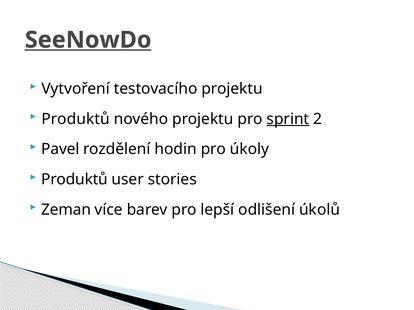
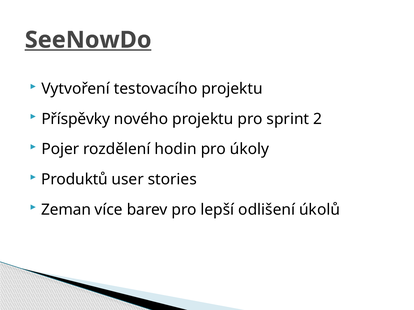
Produktů: Produktů -> Příspěvky (76, 119)
sprint underline: present -> none (288, 119)
Pavel: Pavel -> Pojer (60, 149)
